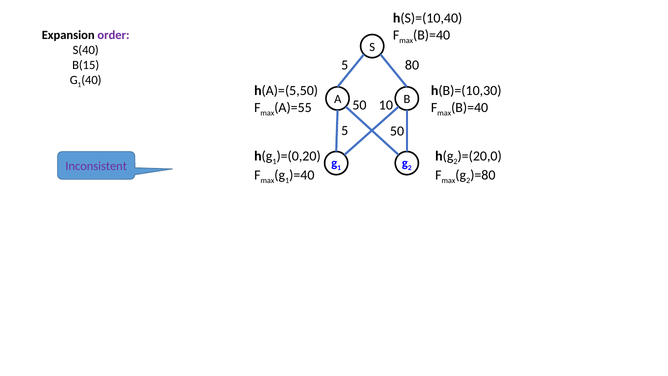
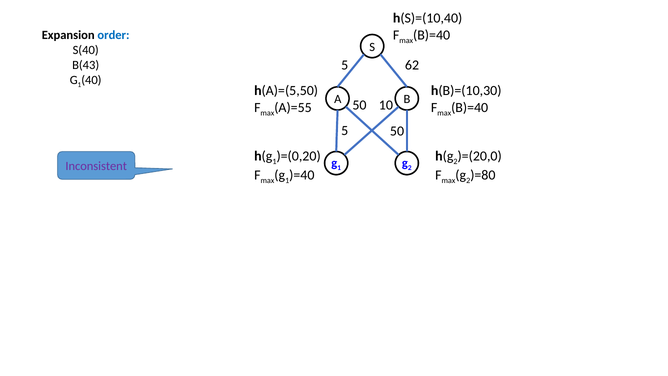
order colour: purple -> blue (113, 35)
80: 80 -> 62 (412, 65)
B(15: B(15 -> B(43 (86, 65)
